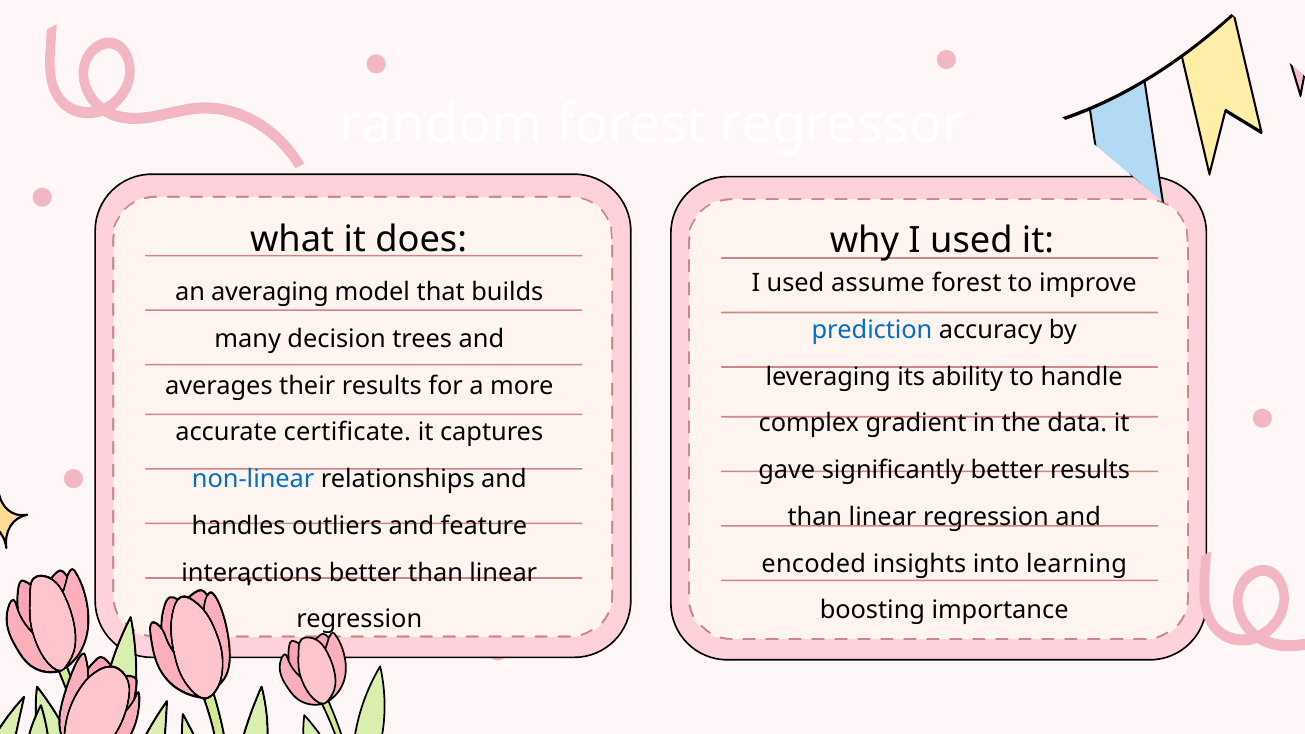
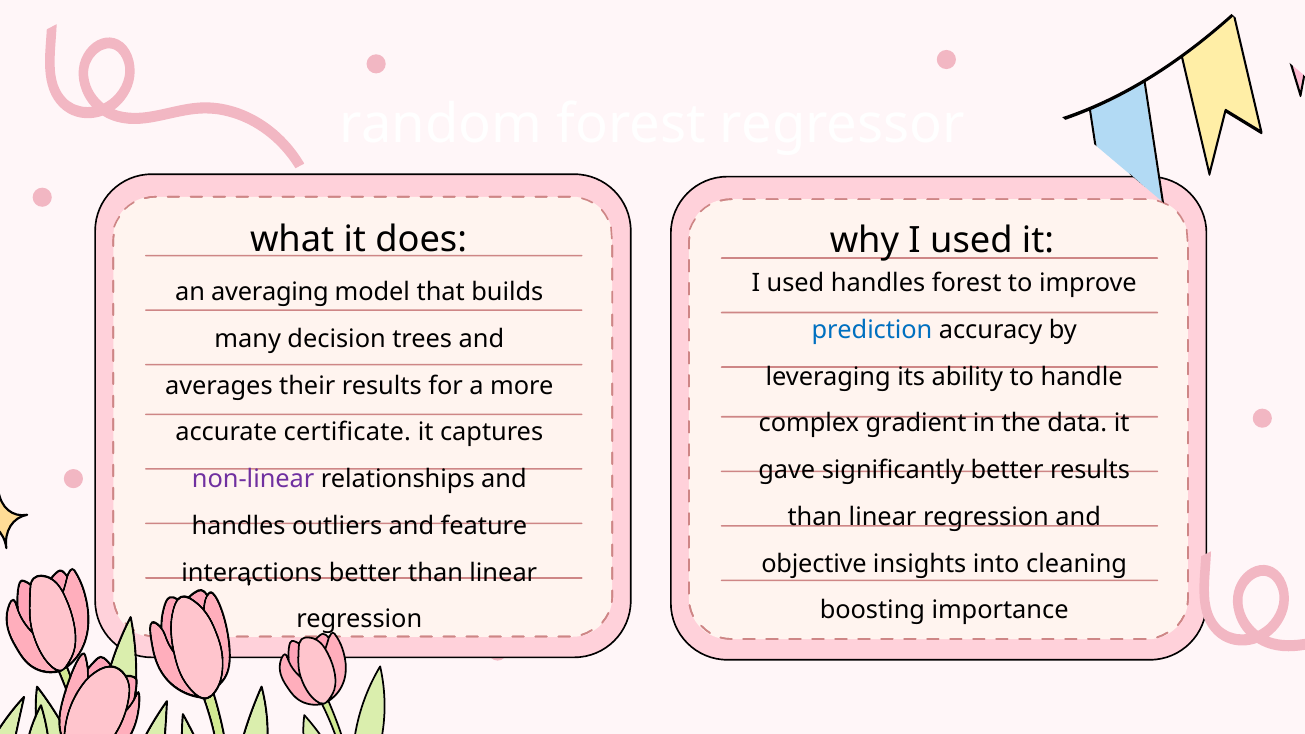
used assume: assume -> handles (878, 283)
non-linear colour: blue -> purple (253, 479)
encoded: encoded -> objective (814, 564)
learning: learning -> cleaning (1077, 564)
